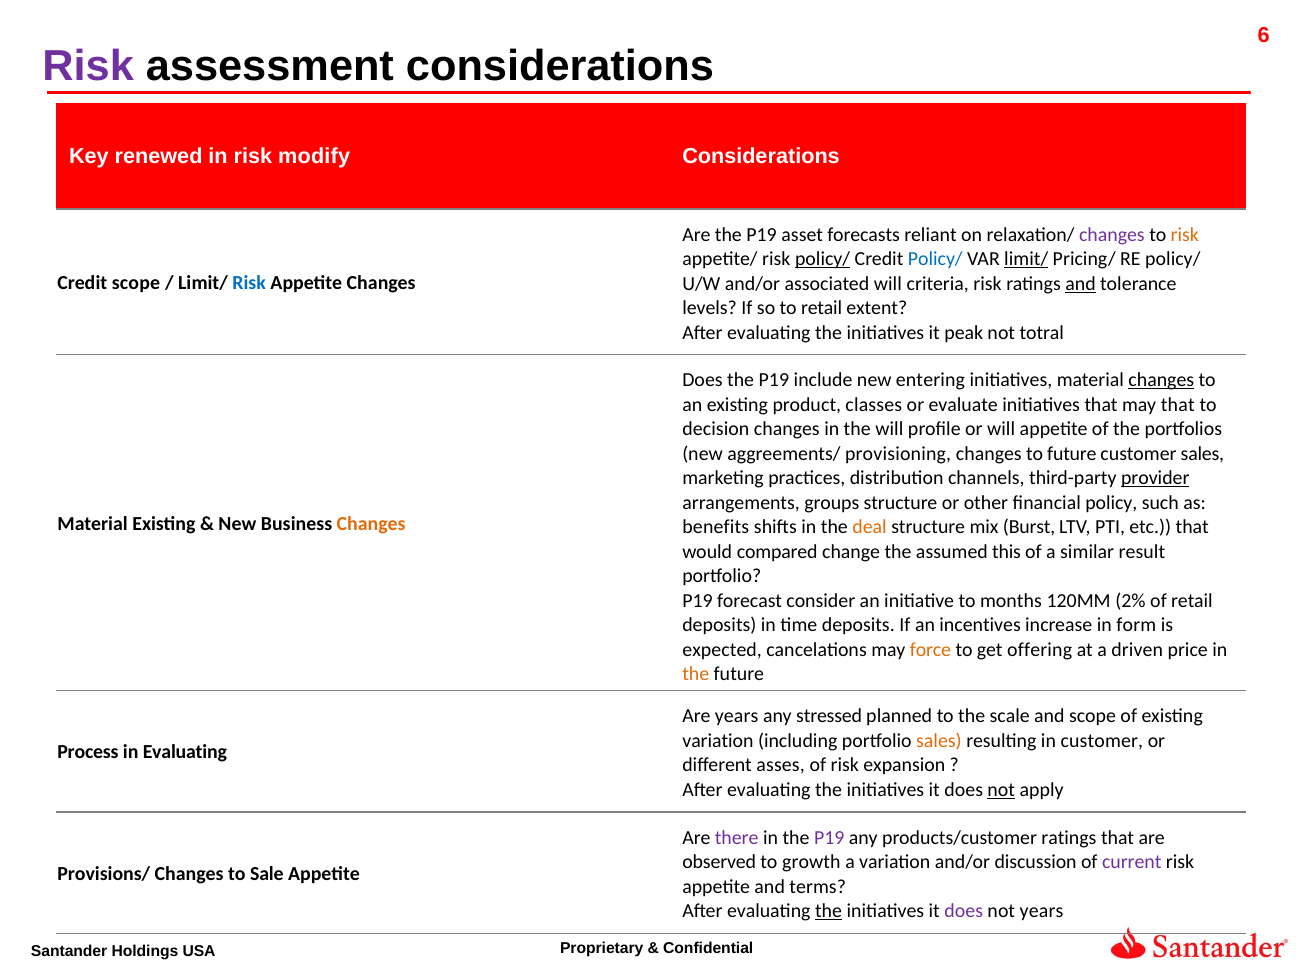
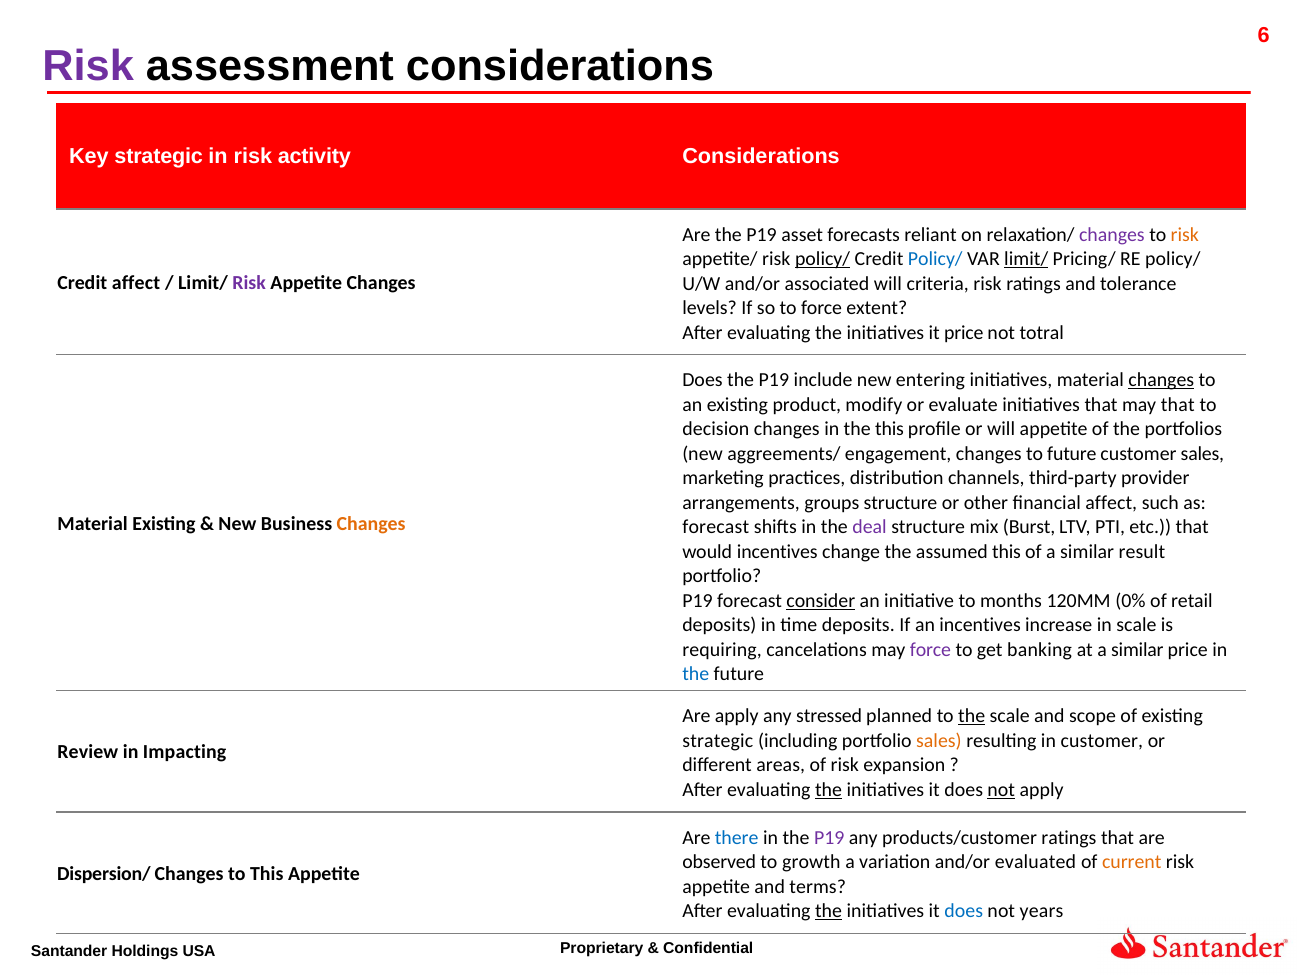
Key renewed: renewed -> strategic (159, 157)
modify: modify -> activity (314, 157)
Credit scope: scope -> affect (136, 283)
Risk colour: blue -> purple (249, 283)
and underline: present -> none (1081, 284)
to retail: retail -> force (822, 308)
it peak: peak -> price (964, 333)
classes: classes -> modify (874, 405)
the will: will -> this (890, 429)
provisioning: provisioning -> engagement (898, 454)
provider underline: present -> none (1155, 478)
financial policy: policy -> affect (1111, 503)
benefits: benefits -> forecast (716, 527)
deal colour: orange -> purple (870, 527)
would compared: compared -> incentives (777, 552)
consider underline: none -> present (821, 601)
2%: 2% -> 0% (1130, 601)
in form: form -> scale (1136, 625)
expected: expected -> requiring (722, 650)
force colour: orange -> purple (930, 650)
offering: offering -> banking (1040, 650)
at a driven: driven -> similar (1137, 650)
the colour: orange -> blue (696, 674)
Are years: years -> apply (737, 716)
the underline: none -> present (972, 716)
variation: variation -> strategic (718, 741)
Process: Process -> Review (88, 752)
in Evaluating: Evaluating -> Impacting (185, 752)
asses: asses -> areas (781, 765)
the underline: none -> present (828, 790)
there colour: purple -> blue (737, 838)
discussion: discussion -> evaluated (1035, 862)
current colour: purple -> orange (1132, 862)
Provisions/: Provisions/ -> Dispersion/ (104, 874)
to Sale: Sale -> This (267, 874)
does colour: purple -> blue (964, 911)
